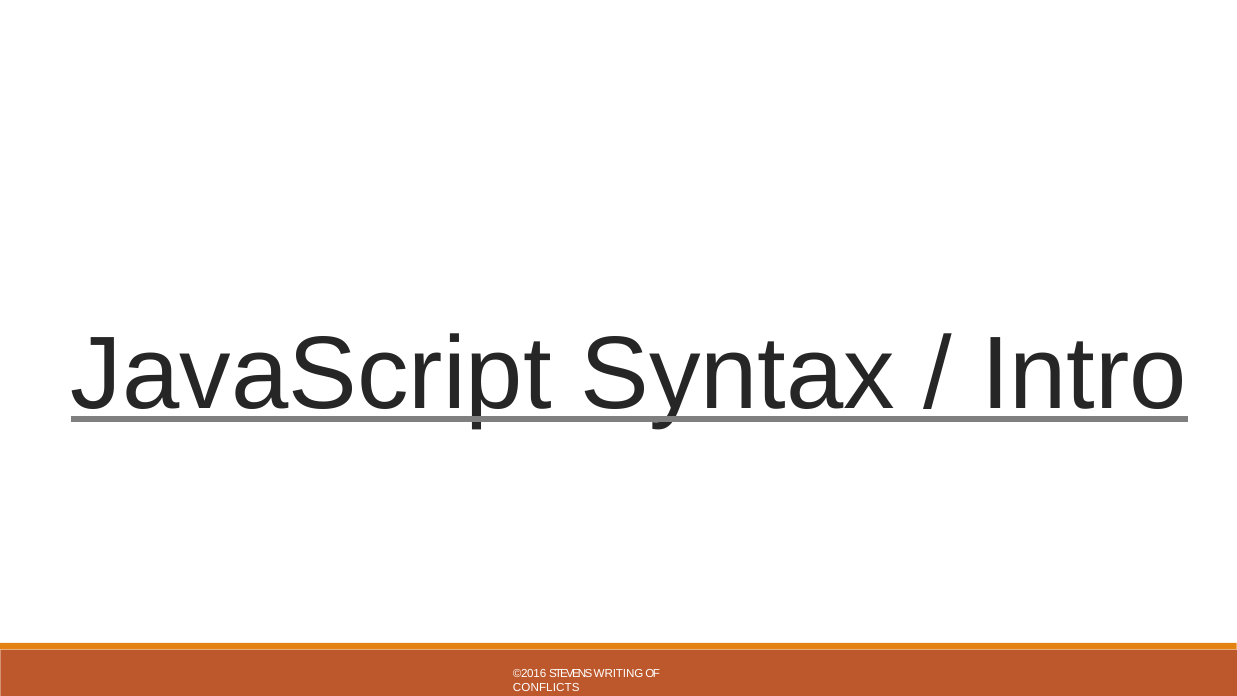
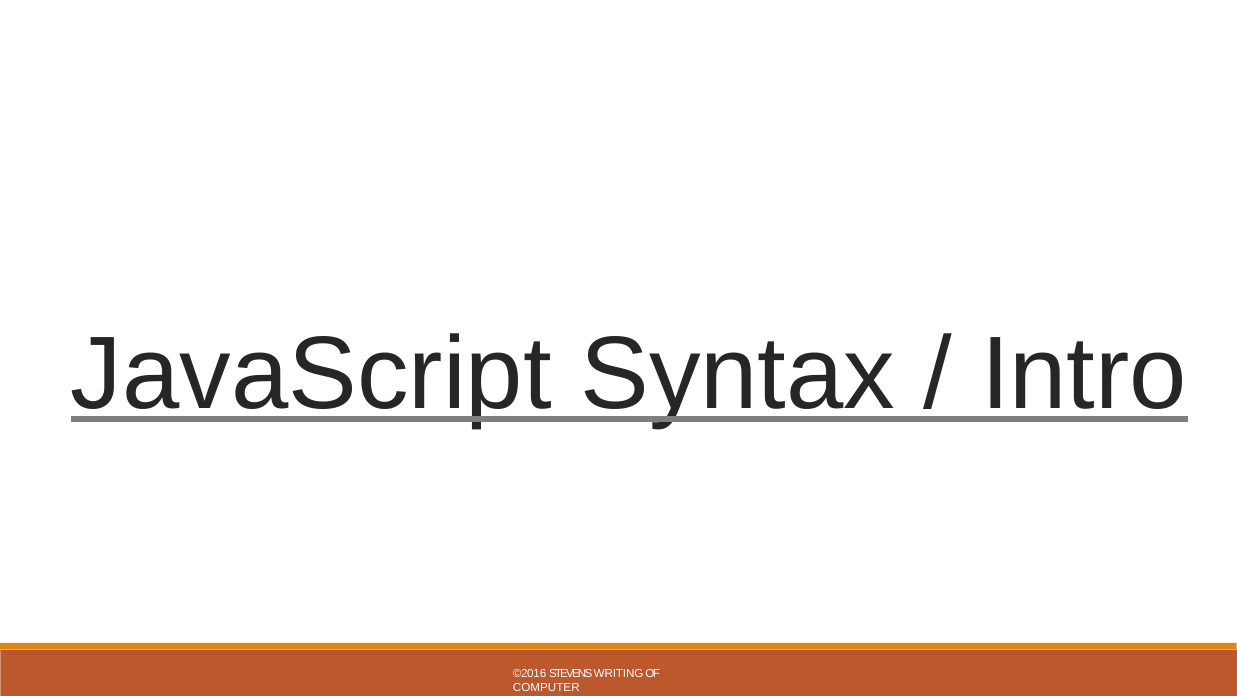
CONFLICTS: CONFLICTS -> COMPUTER (546, 688)
